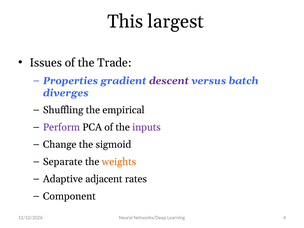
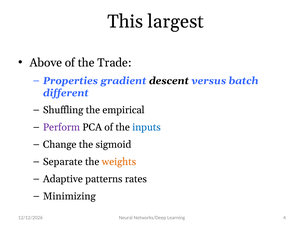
Issues: Issues -> Above (46, 63)
descent colour: purple -> black (169, 81)
diverges: diverges -> different (66, 93)
inputs colour: purple -> blue (147, 127)
adjacent: adjacent -> patterns (104, 179)
Component: Component -> Minimizing (69, 196)
